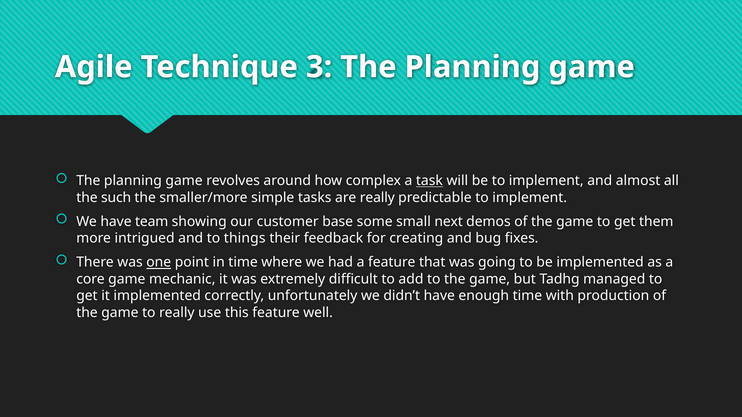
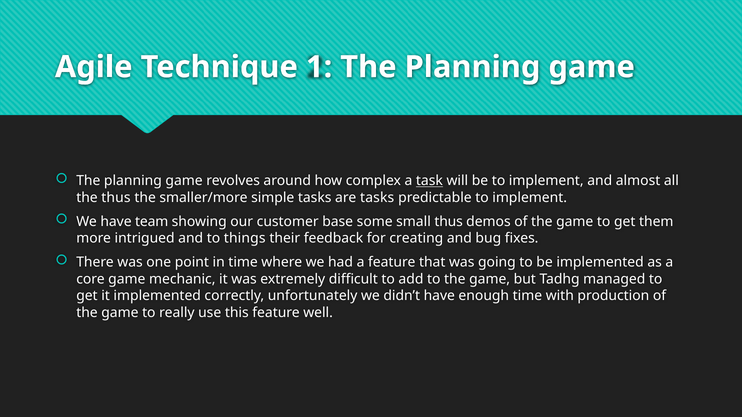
3: 3 -> 1 (319, 67)
the such: such -> thus (116, 198)
are really: really -> tasks (377, 198)
small next: next -> thus (449, 222)
one underline: present -> none (159, 263)
